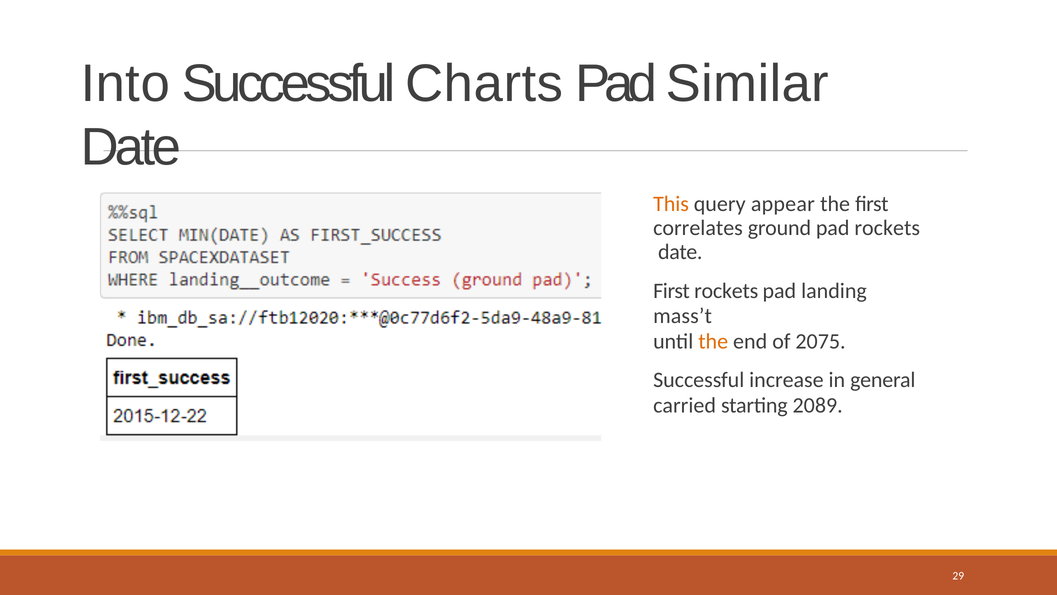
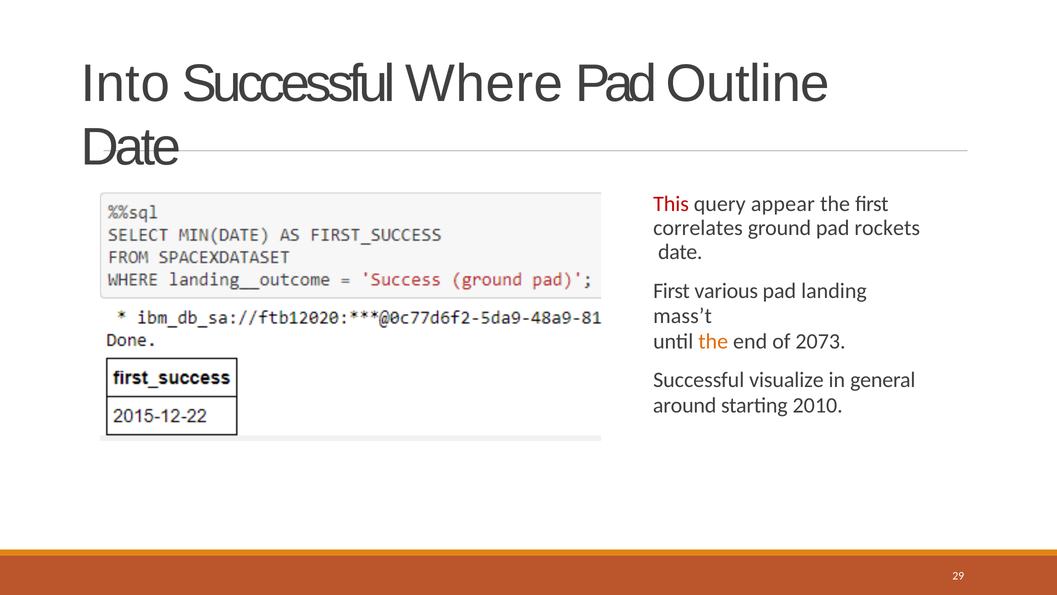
Charts: Charts -> Where (484, 84)
Similar: Similar -> Outline (748, 84)
This colour: orange -> red (671, 204)
First rockets: rockets -> various (726, 291)
2075: 2075 -> 2073 (821, 341)
increase: increase -> visualize (786, 380)
carried: carried -> around (685, 405)
2089: 2089 -> 2010 (818, 405)
